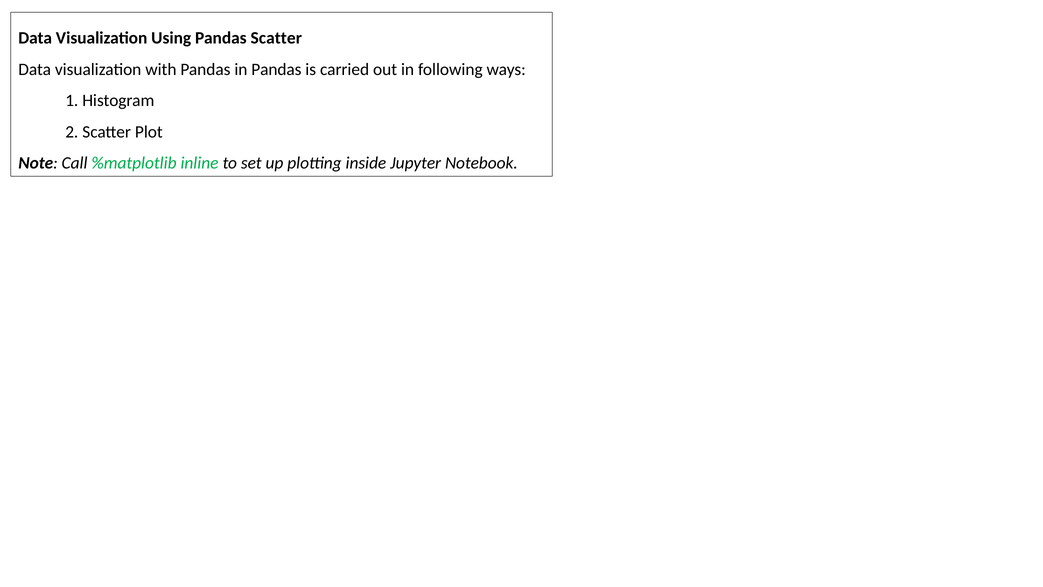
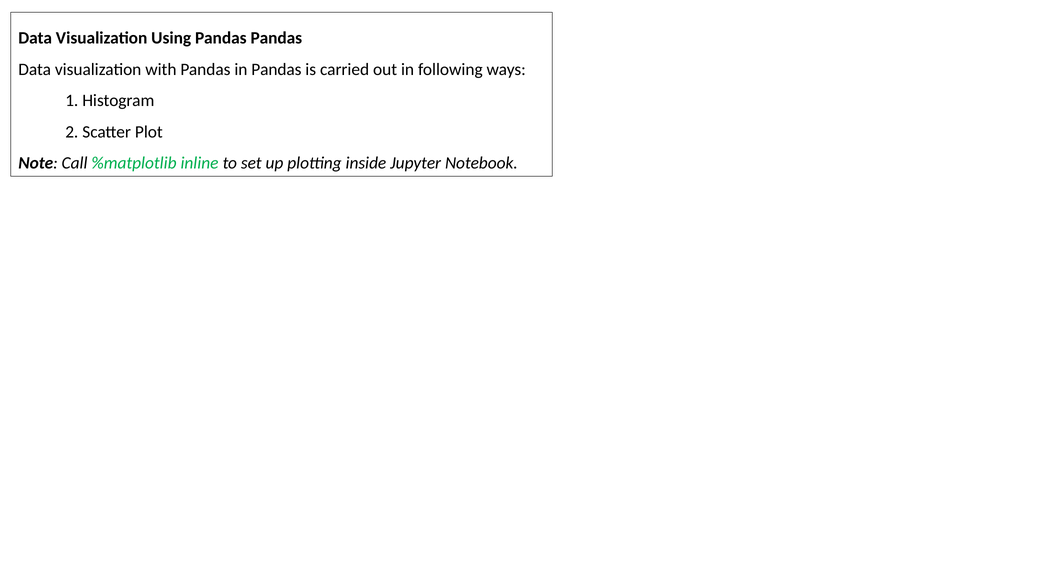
Pandas Scatter: Scatter -> Pandas (276, 38)
